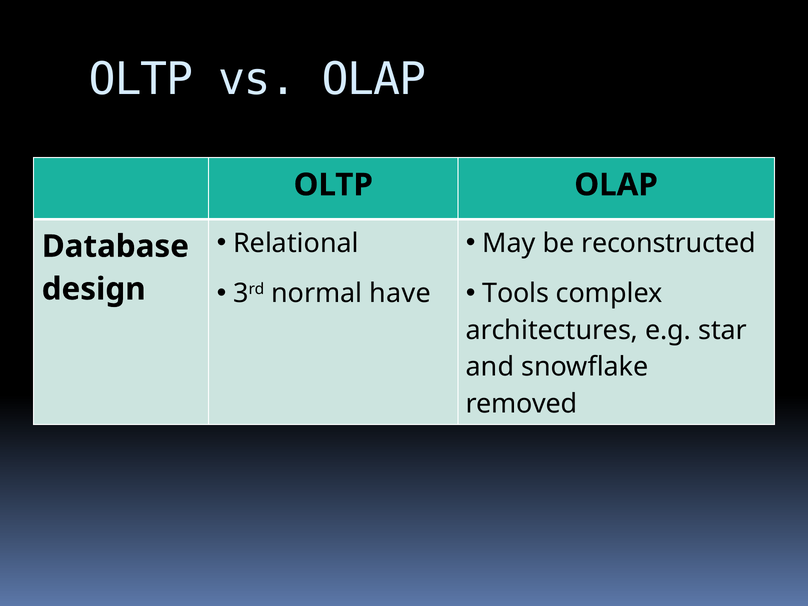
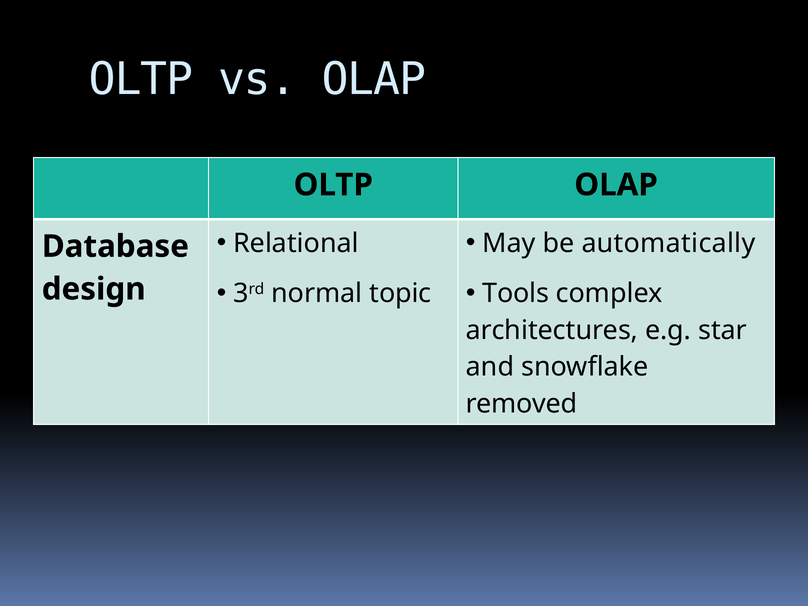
reconstructed: reconstructed -> automatically (668, 243)
have: have -> topic (400, 293)
